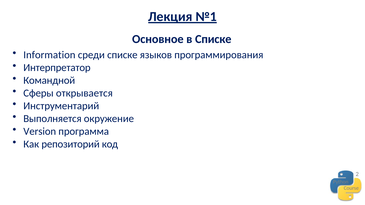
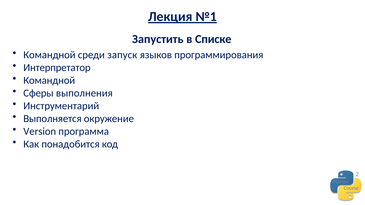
Основное: Основное -> Запустить (158, 39)
Information: Information -> Командной (49, 55)
среди списке: списке -> запуск (122, 55)
открывается: открывается -> выполнения (84, 93)
репозиторий: репозиторий -> понадобится (71, 144)
